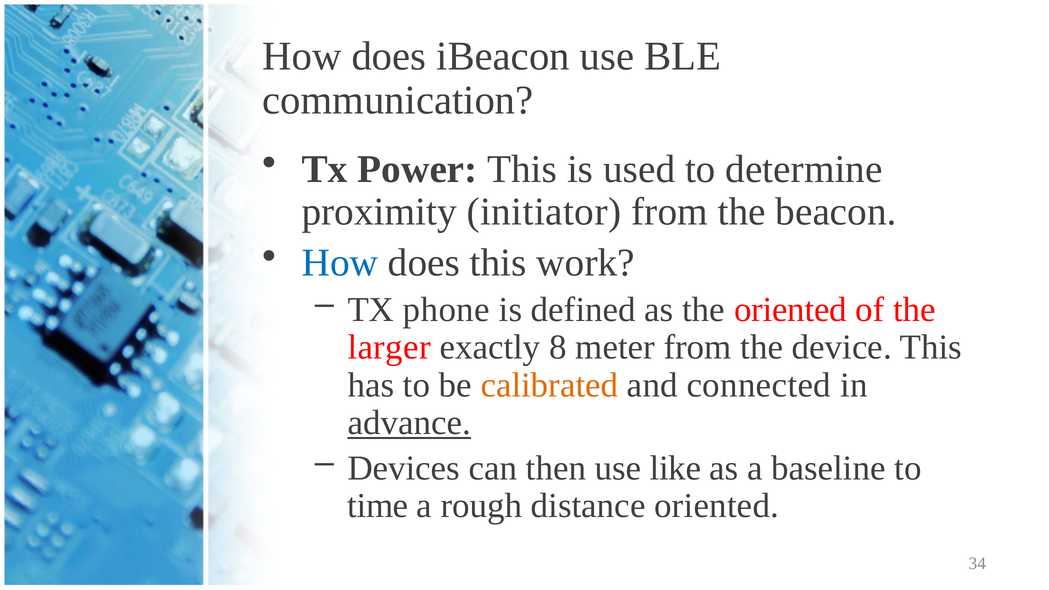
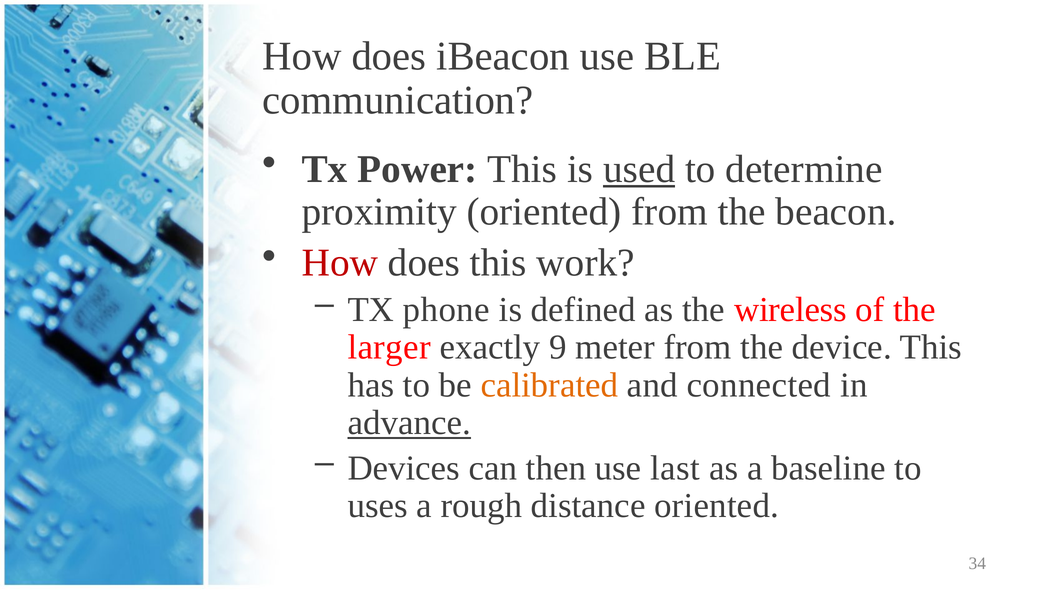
used underline: none -> present (639, 169)
proximity initiator: initiator -> oriented (544, 212)
How colour: blue -> red (340, 263)
the oriented: oriented -> wireless (790, 310)
8: 8 -> 9 (558, 347)
like: like -> last (675, 468)
time: time -> uses (378, 506)
